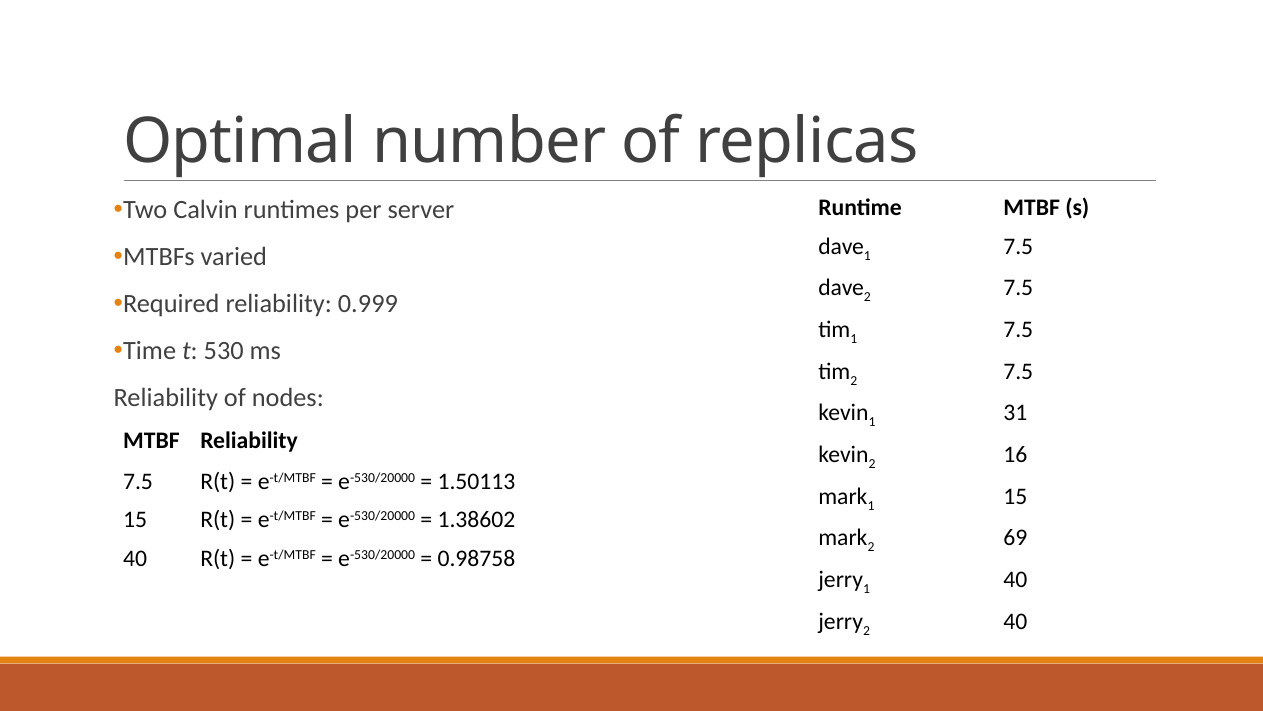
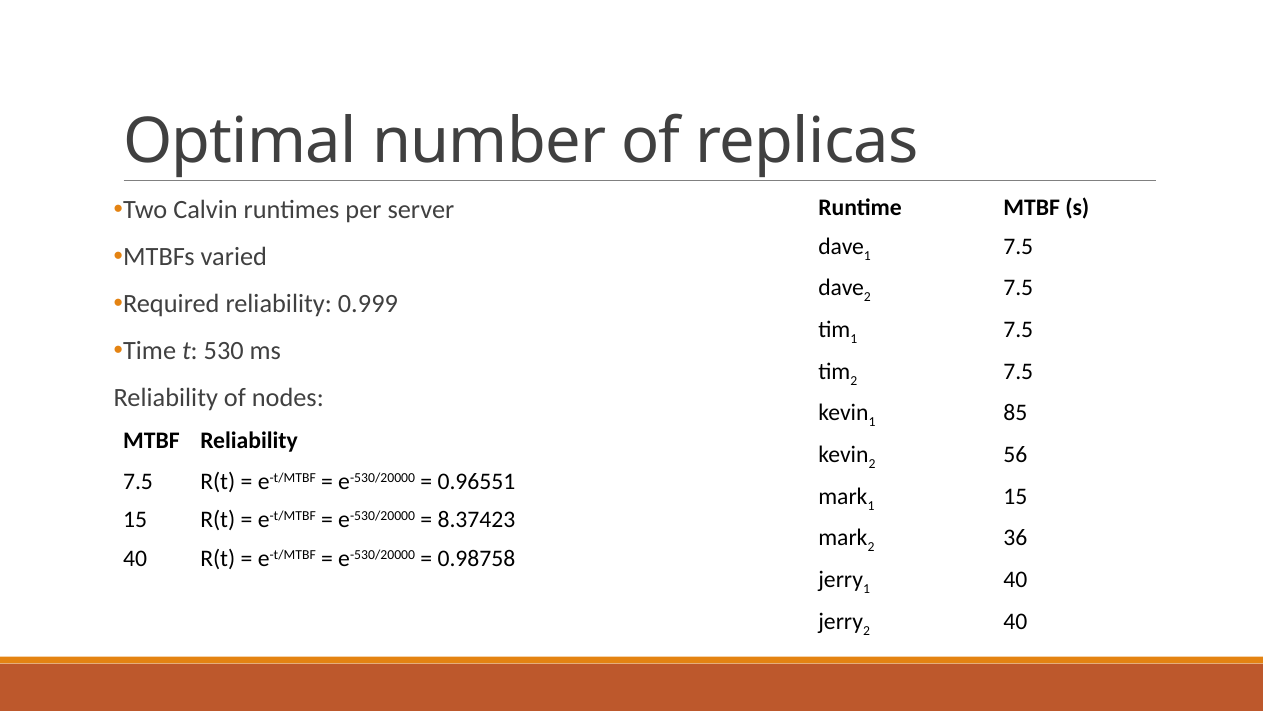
31: 31 -> 85 (1015, 413)
16: 16 -> 56 (1015, 454)
1.50113: 1.50113 -> 0.96551 (476, 481)
1.38602: 1.38602 -> 8.37423 (476, 520)
69: 69 -> 36 (1015, 538)
